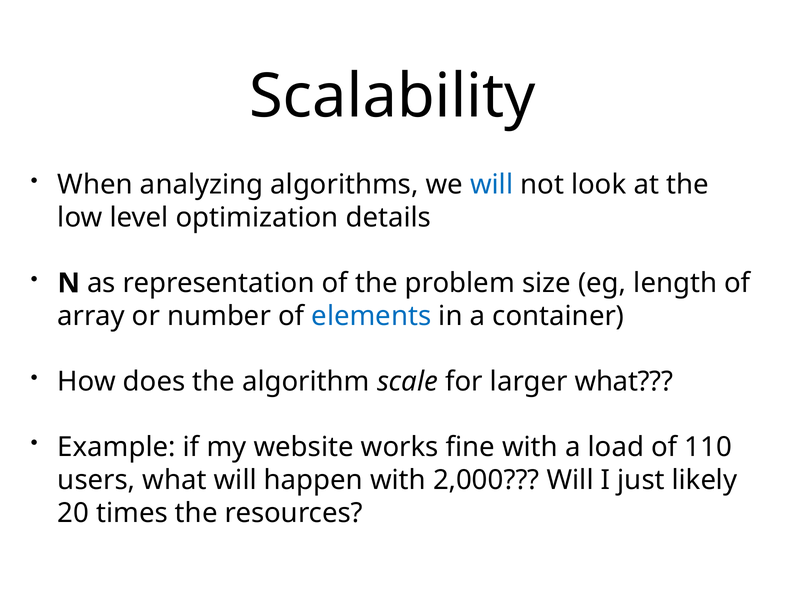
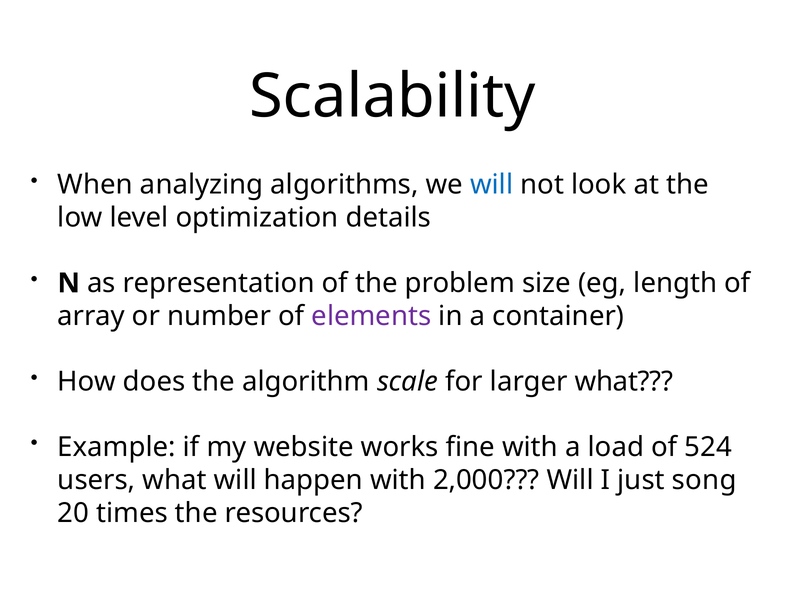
elements colour: blue -> purple (371, 316)
110: 110 -> 524 (708, 447)
likely: likely -> song (704, 480)
